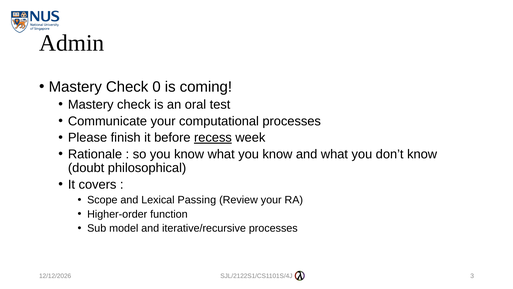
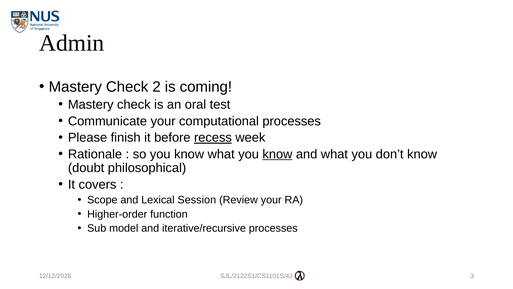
0: 0 -> 2 (157, 87)
know underline: none -> present (277, 154)
Passing: Passing -> Session (197, 200)
